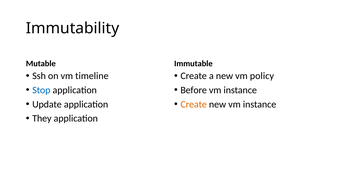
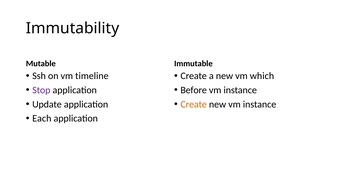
policy: policy -> which (262, 76)
Stop colour: blue -> purple (41, 90)
They: They -> Each (42, 119)
